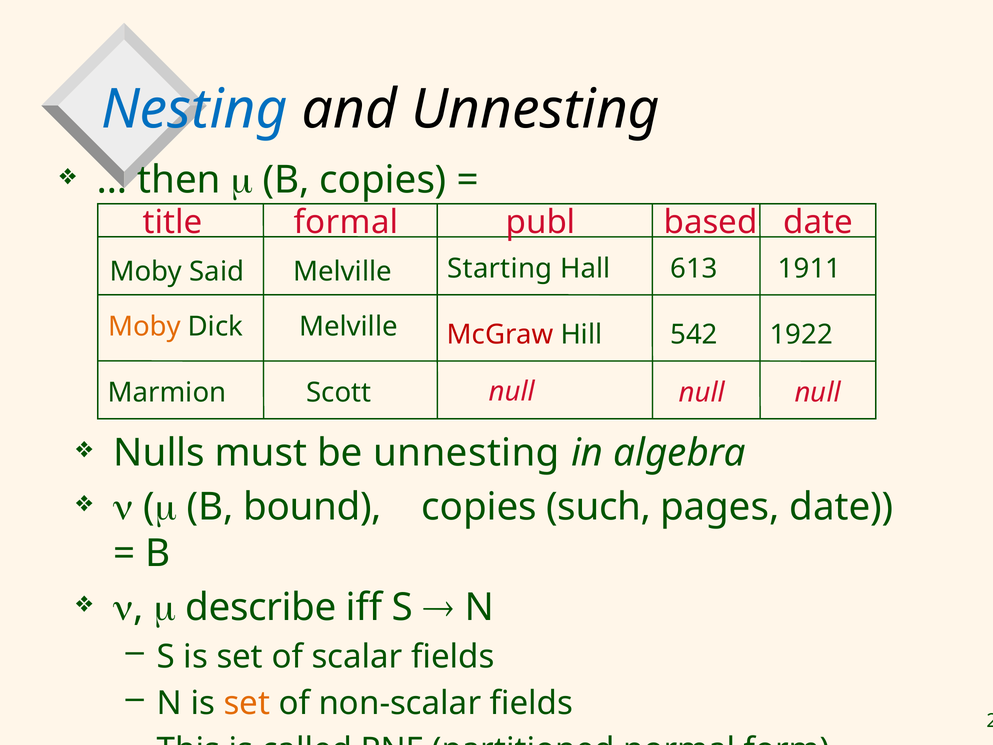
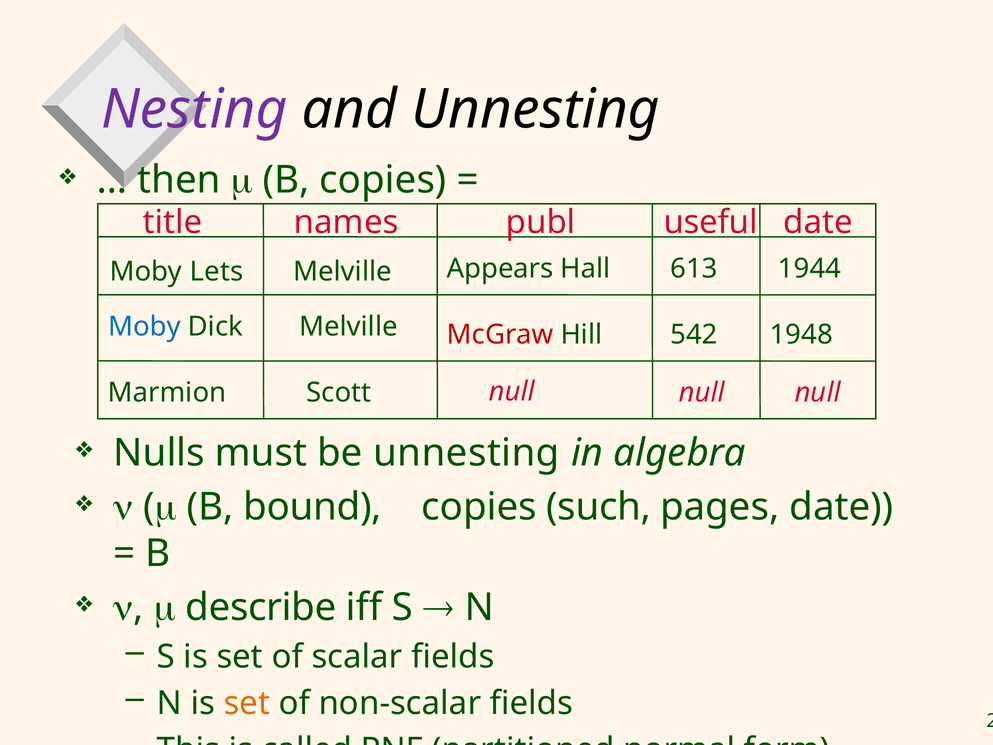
Nesting colour: blue -> purple (194, 109)
formal: formal -> names (346, 222)
based: based -> useful (711, 222)
Starting: Starting -> Appears (500, 268)
1911: 1911 -> 1944 (810, 268)
Said: Said -> Lets (217, 272)
Moby colour: orange -> blue (145, 326)
1922: 1922 -> 1948 (801, 335)
